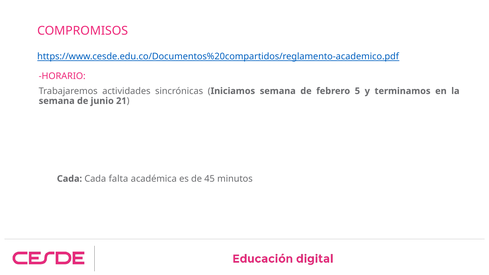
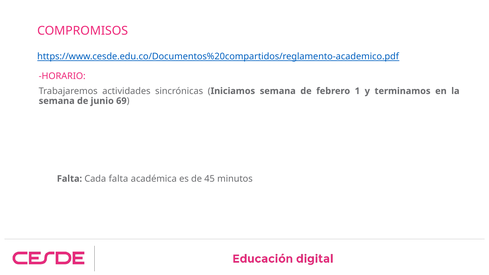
5: 5 -> 1 (357, 91)
21: 21 -> 69 (121, 101)
Cada: Cada -> Falta (69, 179)
